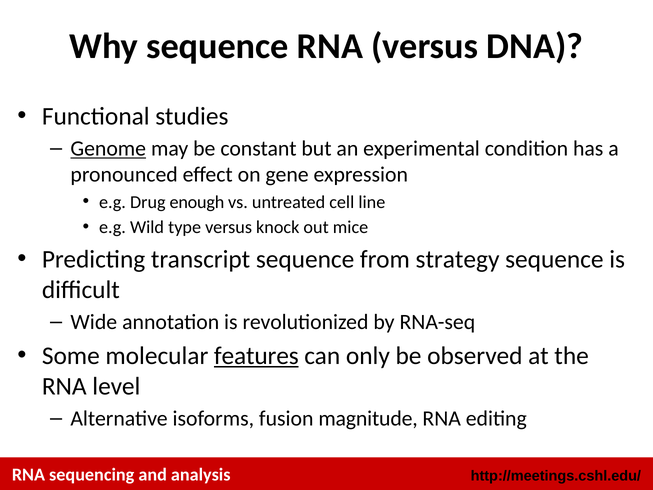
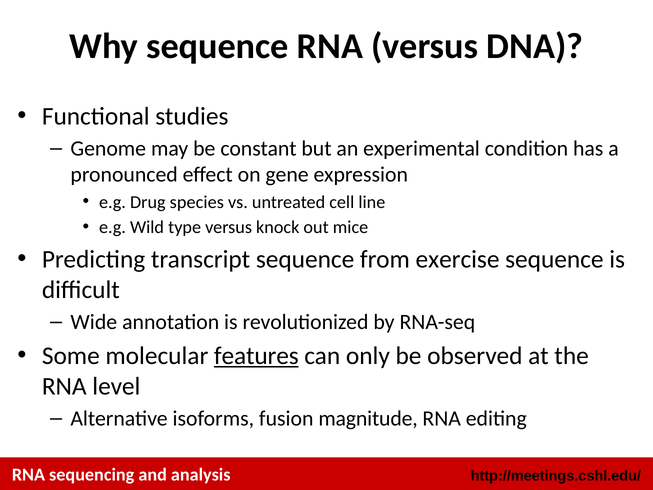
Genome underline: present -> none (108, 148)
enough: enough -> species (197, 202)
strategy: strategy -> exercise (458, 259)
